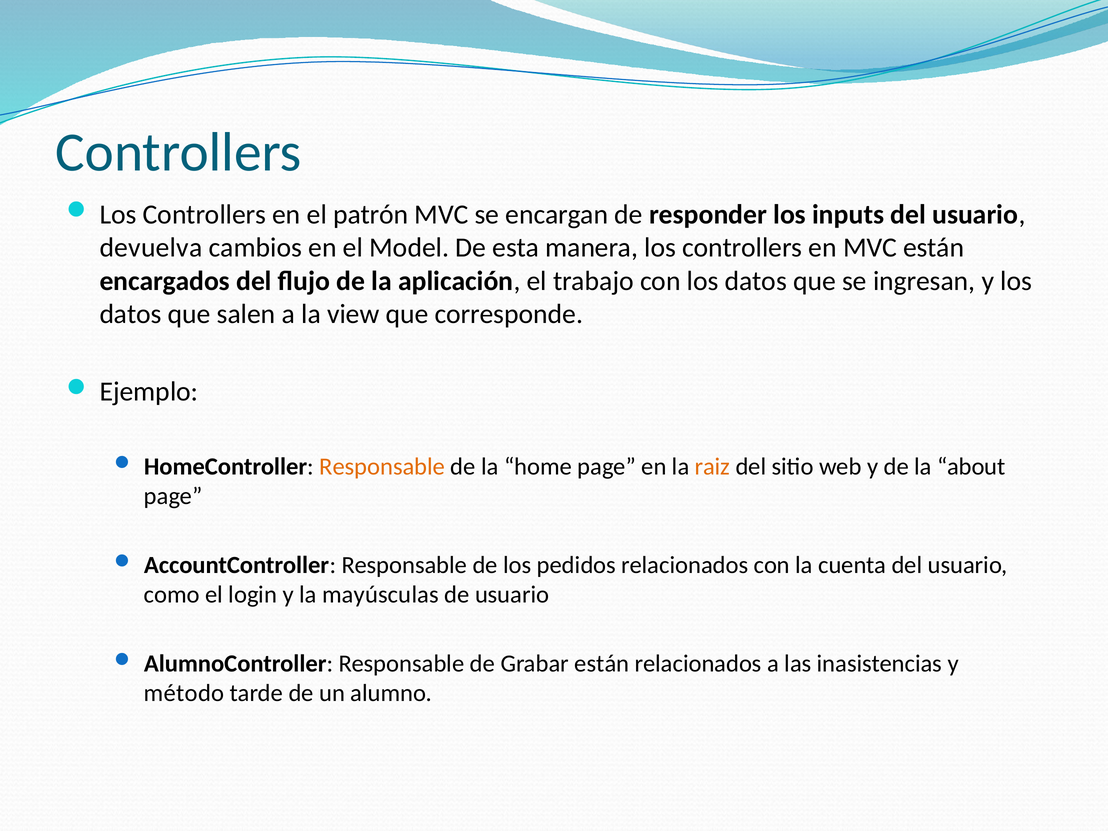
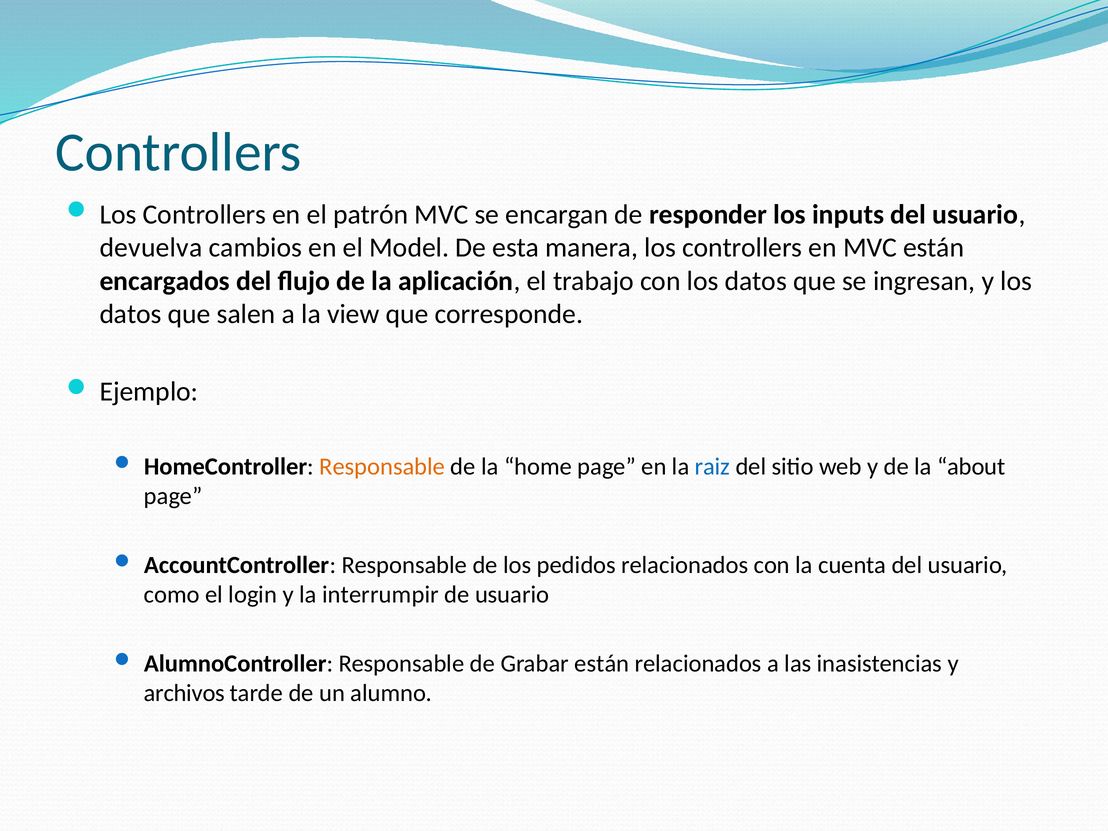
raiz colour: orange -> blue (712, 467)
mayúsculas: mayúsculas -> interrumpir (380, 595)
método: método -> archivos (184, 693)
